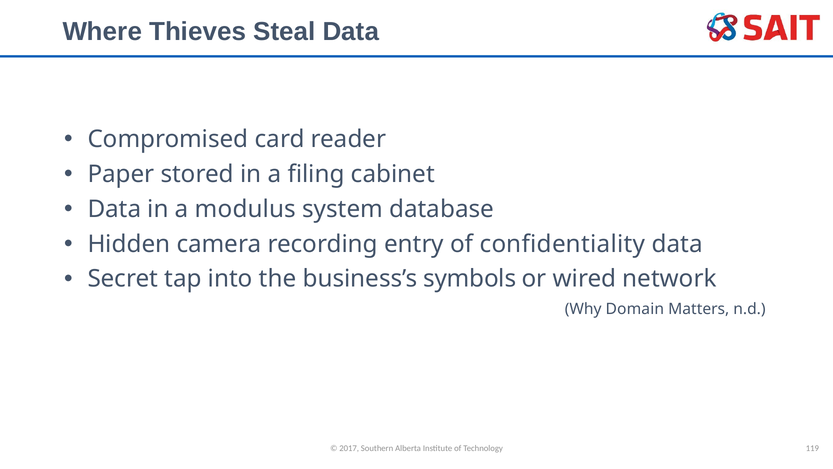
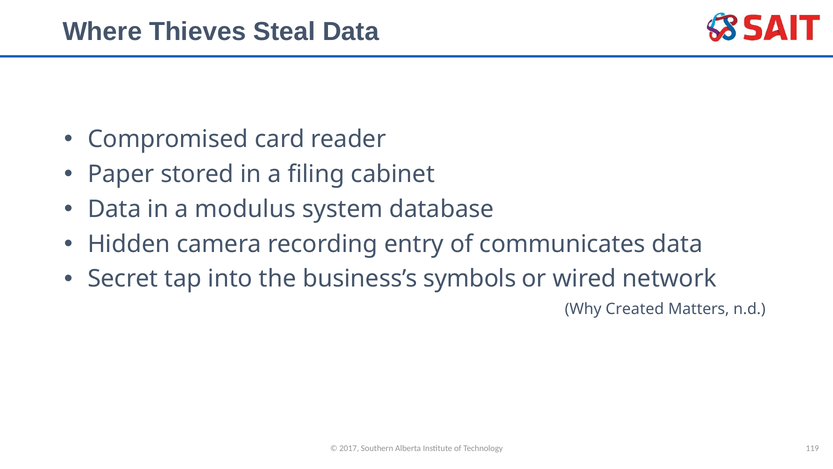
confidentiality: confidentiality -> communicates (563, 244)
Domain: Domain -> Created (635, 309)
